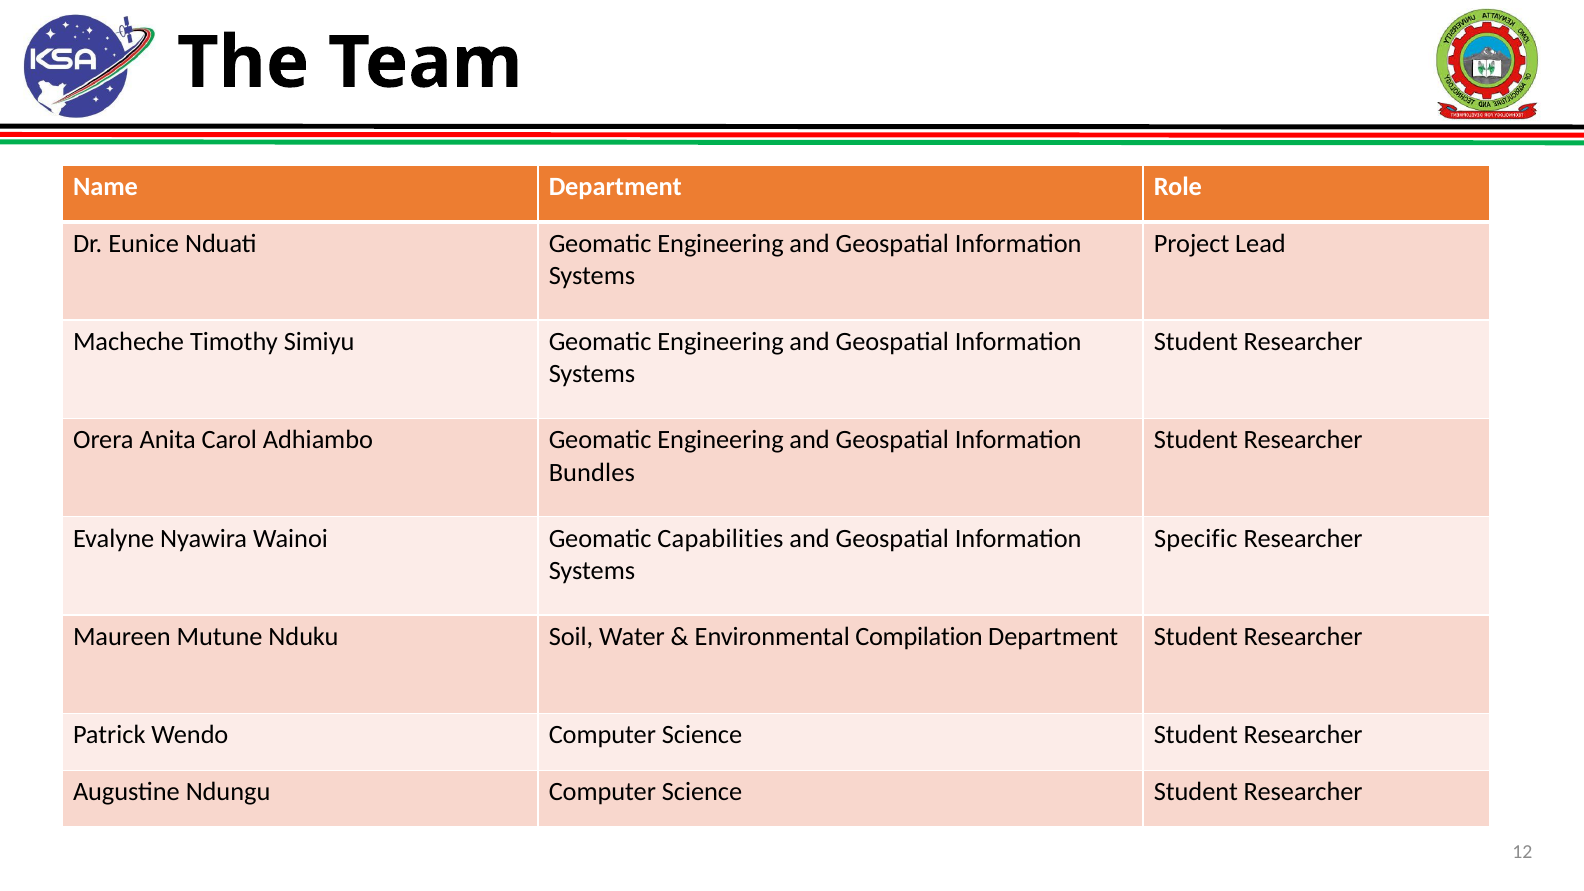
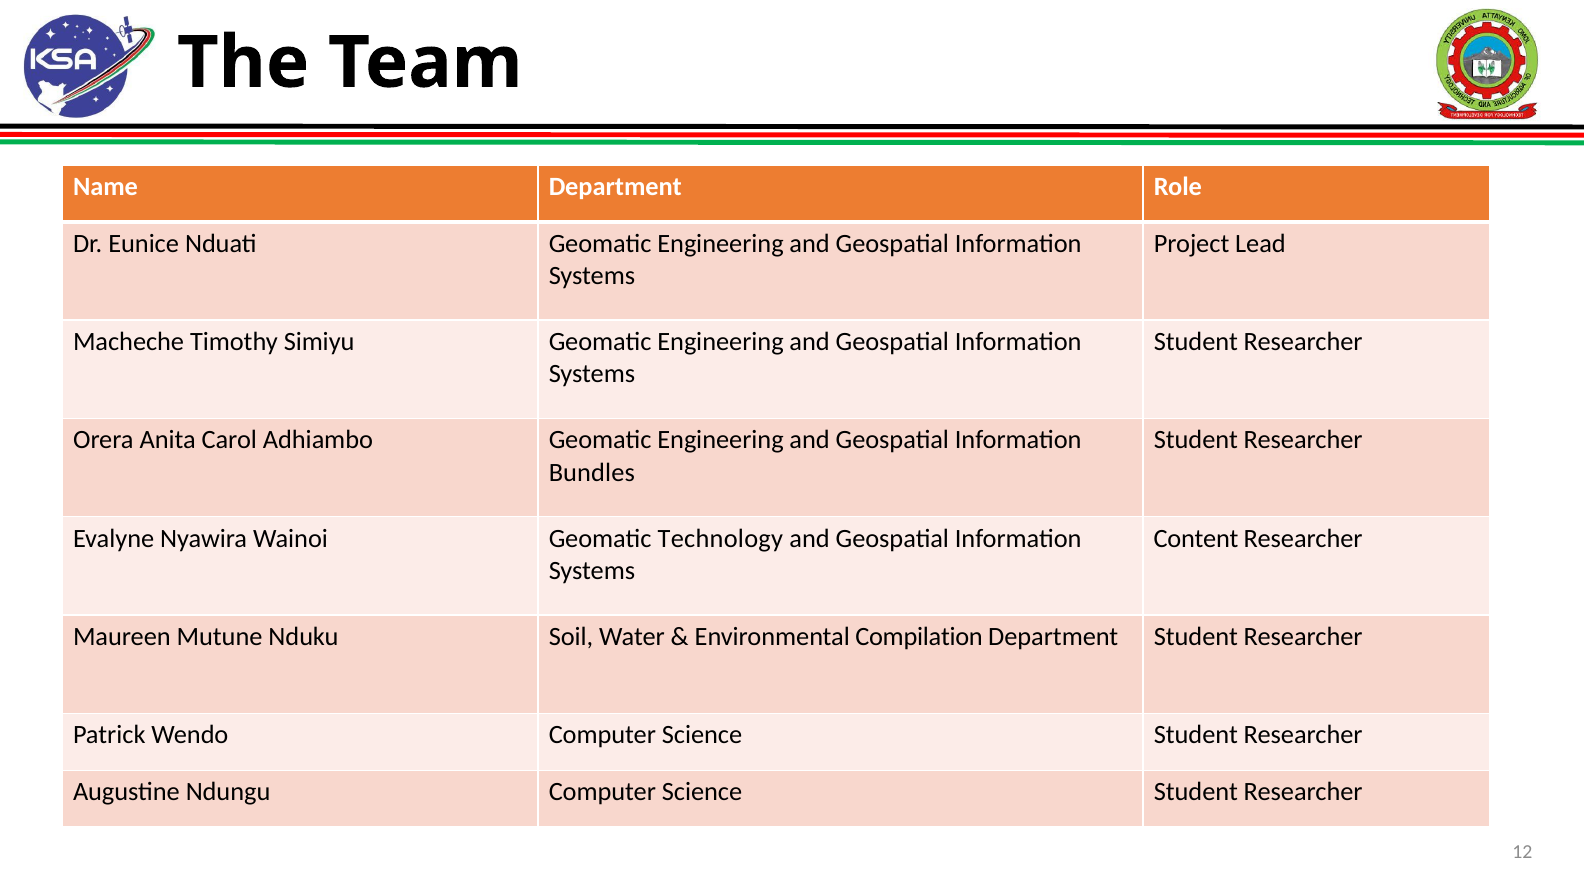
Capabilities: Capabilities -> Technology (720, 538)
Specific: Specific -> Content (1196, 538)
